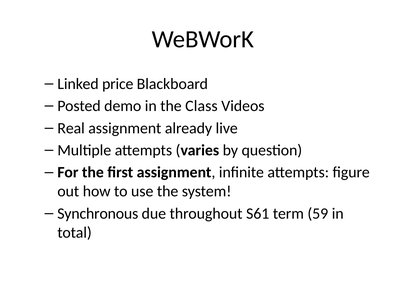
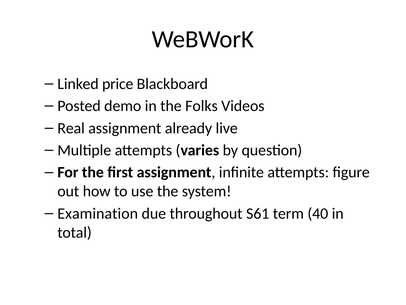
Class: Class -> Folks (202, 106)
Synchronous: Synchronous -> Examination (98, 213)
59: 59 -> 40 (318, 213)
